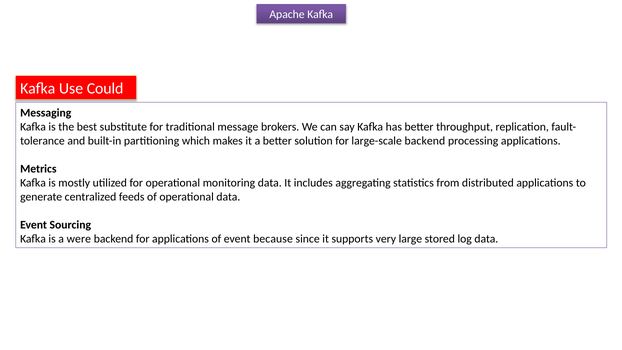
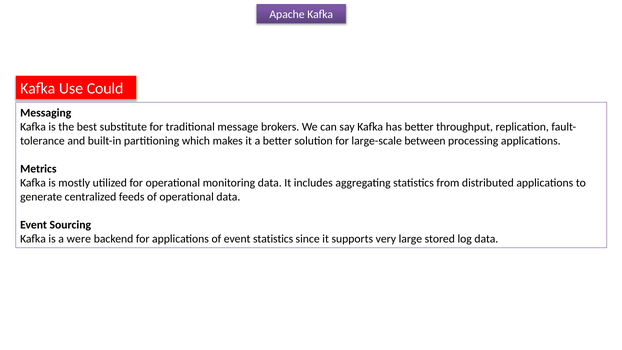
large-scale backend: backend -> between (425, 141)
event because: because -> statistics (273, 239)
